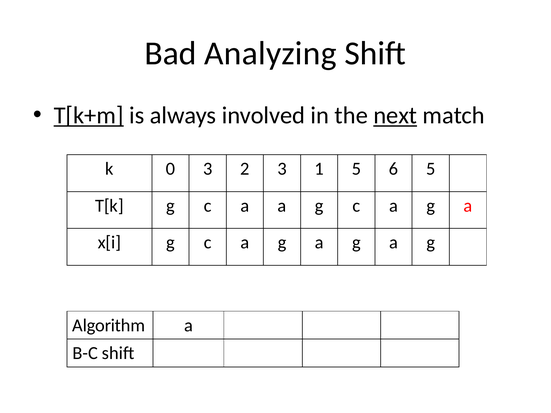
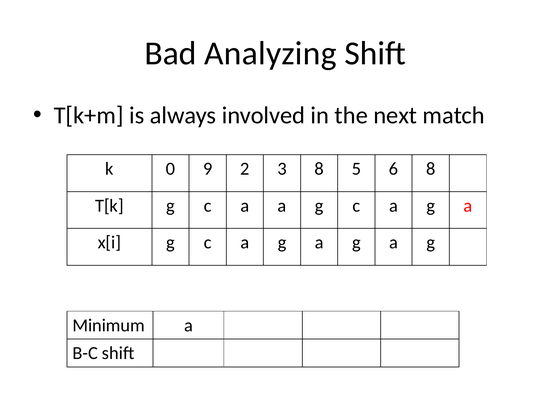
T[k+m underline: present -> none (89, 116)
next underline: present -> none (395, 116)
0 3: 3 -> 9 (208, 169)
3 1: 1 -> 8 (319, 169)
6 5: 5 -> 8 (431, 169)
Algorithm: Algorithm -> Minimum (109, 325)
